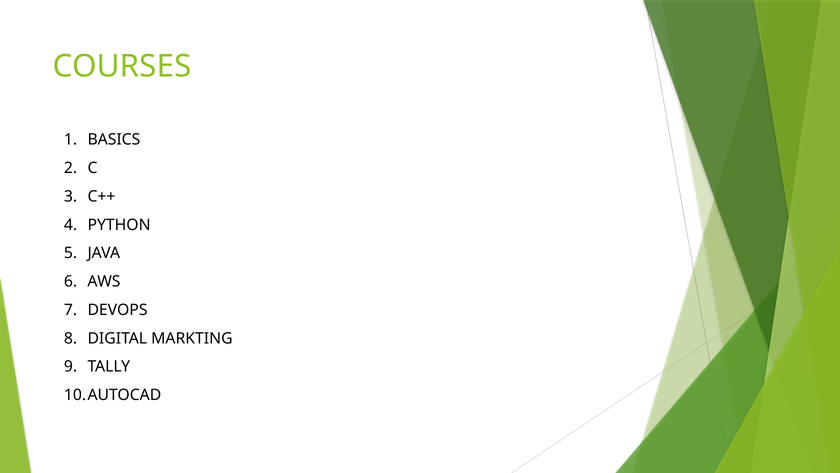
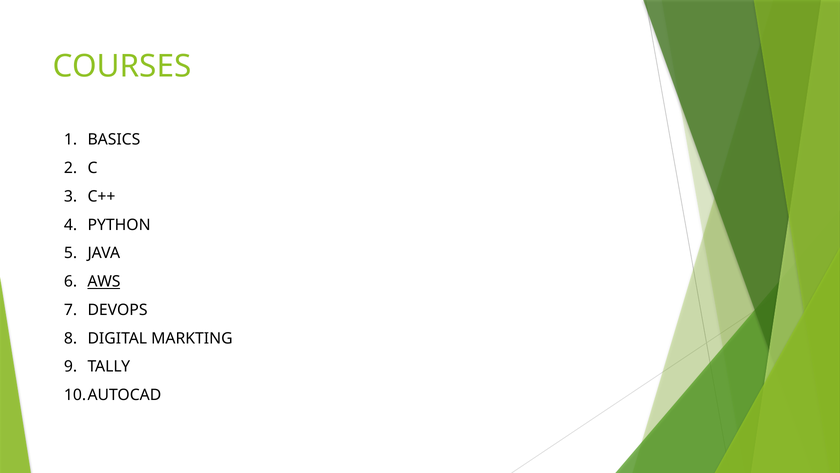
AWS underline: none -> present (104, 281)
